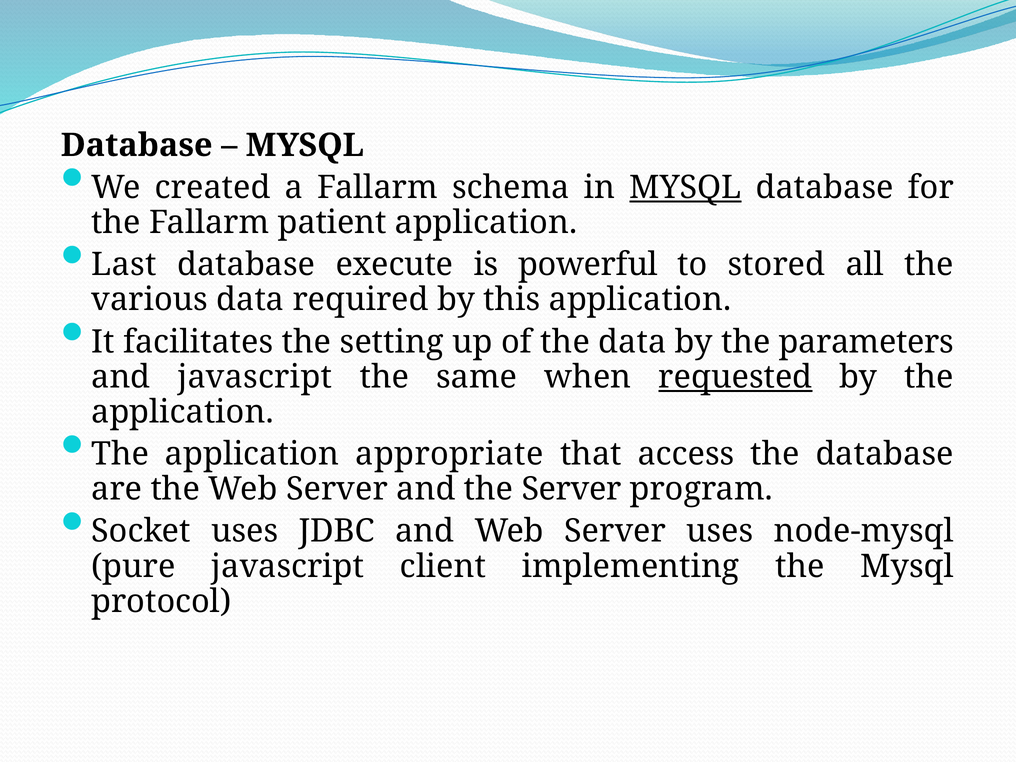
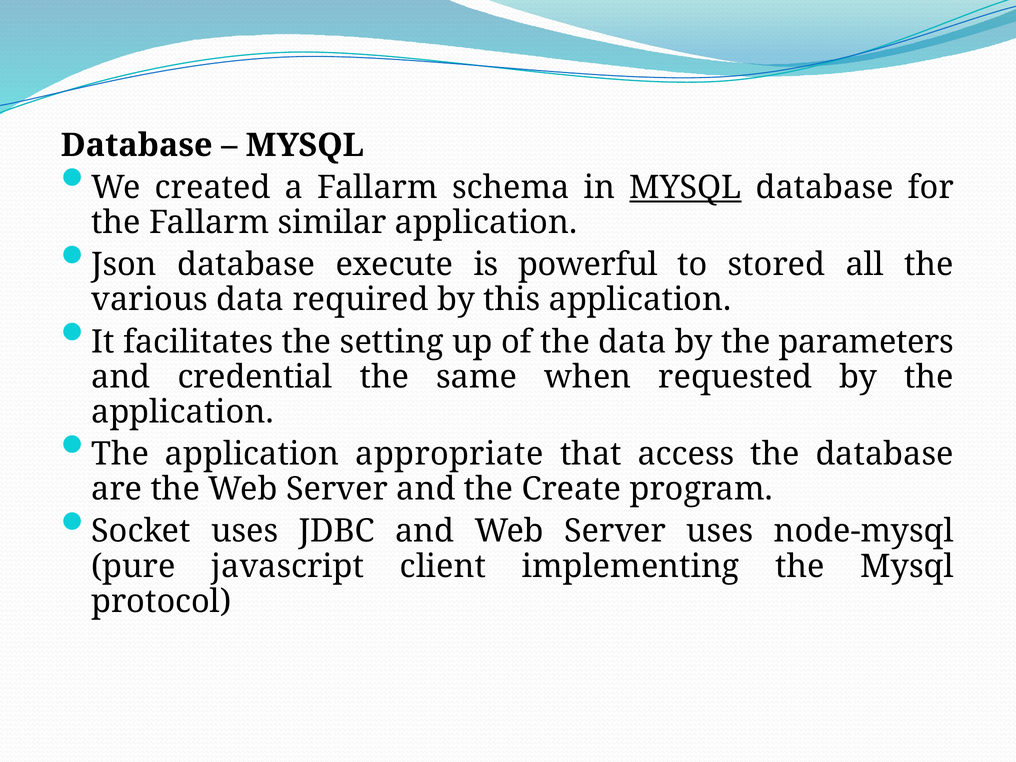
patient: patient -> similar (332, 222)
Last: Last -> Json (124, 265)
and javascript: javascript -> credential (255, 377)
requested underline: present -> none (735, 377)
the Server: Server -> Create (571, 489)
